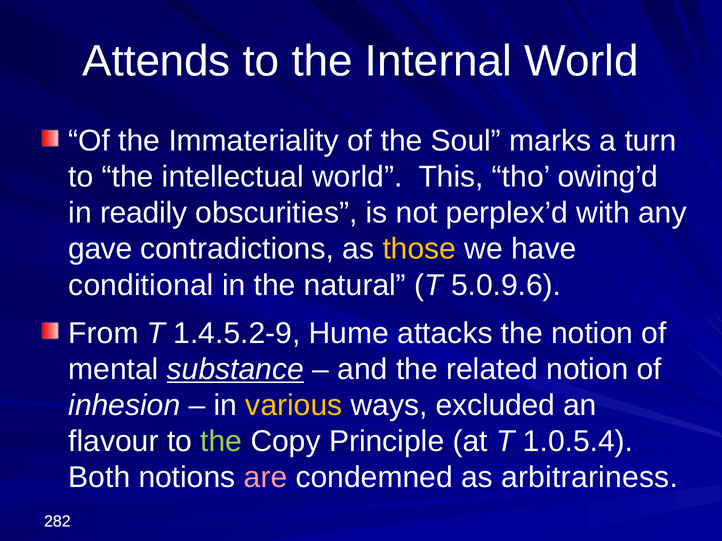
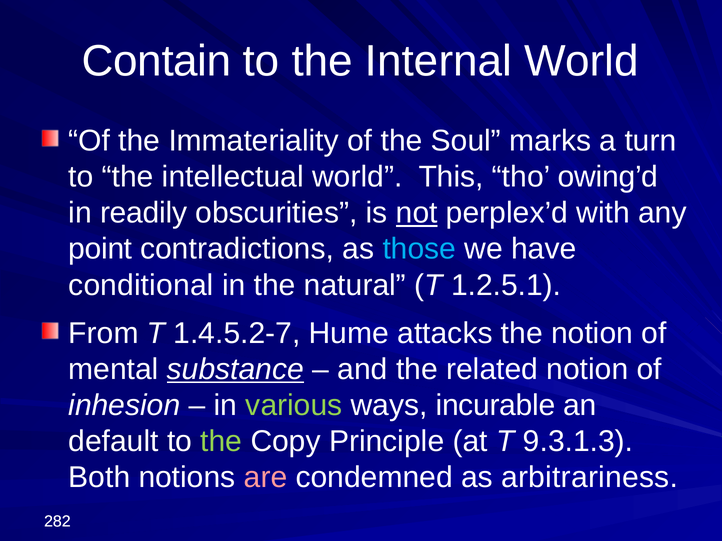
Attends: Attends -> Contain (157, 61)
not underline: none -> present (417, 213)
gave: gave -> point (100, 249)
those colour: yellow -> light blue (419, 249)
5.0.9.6: 5.0.9.6 -> 1.2.5.1 (506, 285)
1.4.5.2-9: 1.4.5.2-9 -> 1.4.5.2-7 (237, 334)
various colour: yellow -> light green (294, 406)
excluded: excluded -> incurable (495, 406)
flavour: flavour -> default (114, 442)
1.0.5.4: 1.0.5.4 -> 9.3.1.3 (578, 442)
